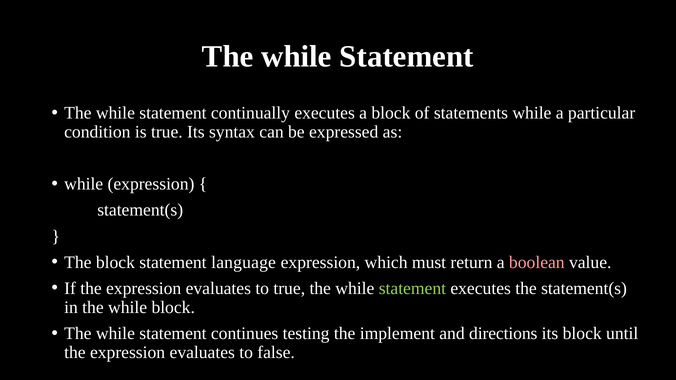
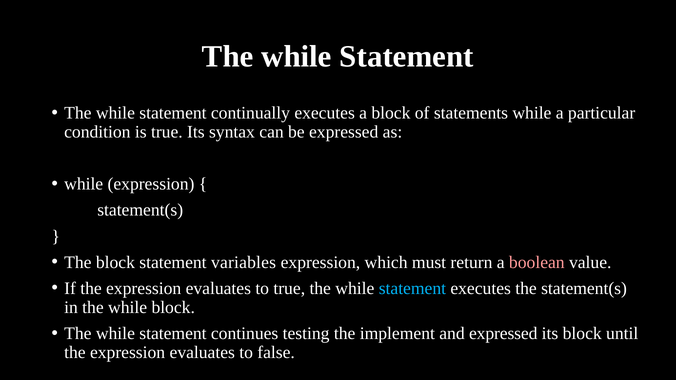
language: language -> variables (244, 262)
statement colour: light green -> light blue (412, 288)
and directions: directions -> expressed (503, 333)
